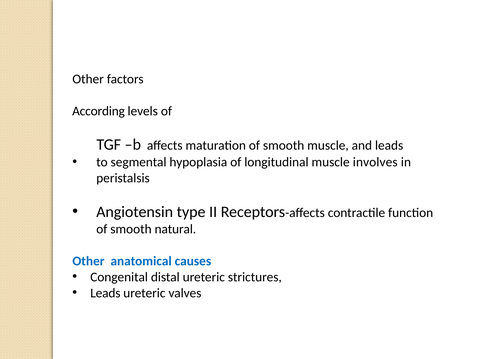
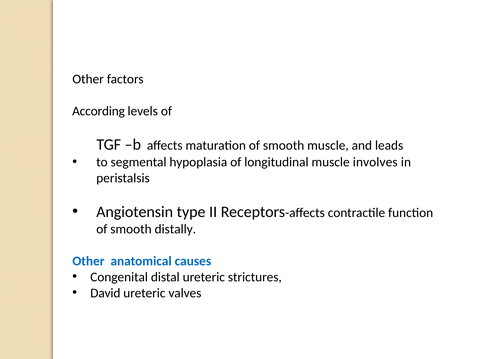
natural: natural -> distally (175, 229)
Leads: Leads -> David (105, 293)
